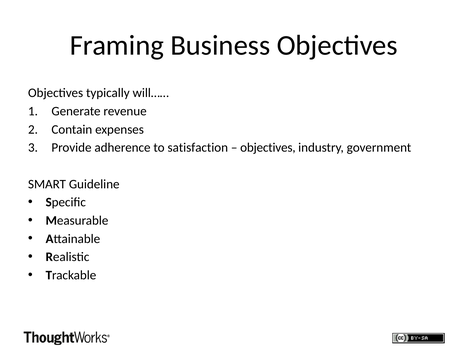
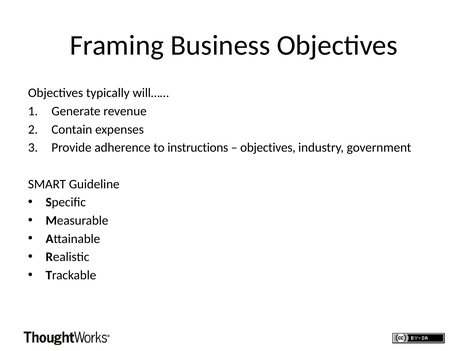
satisfaction: satisfaction -> instructions (198, 148)
